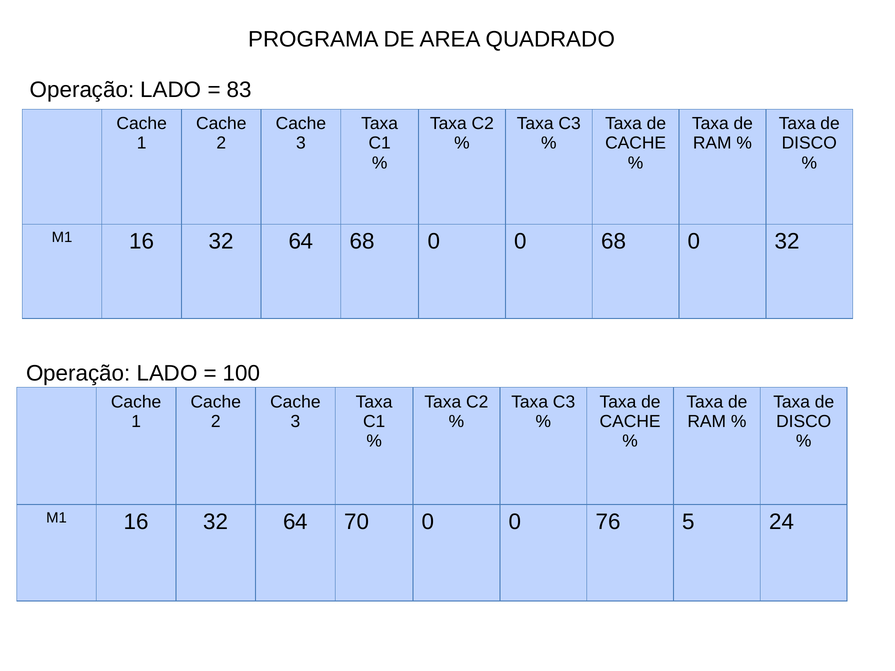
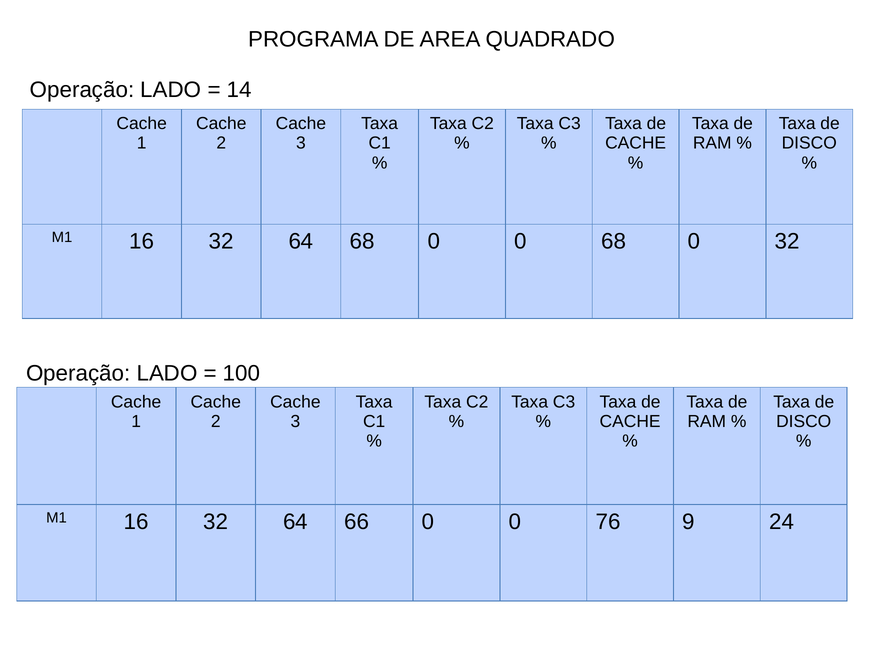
83: 83 -> 14 (239, 90)
70: 70 -> 66 (357, 522)
5: 5 -> 9 (689, 522)
